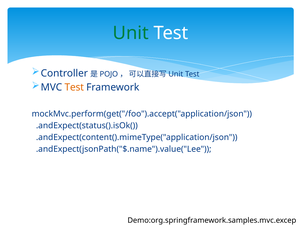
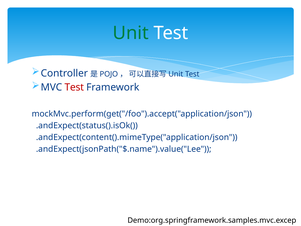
Test colour: orange -> red (74, 87)
